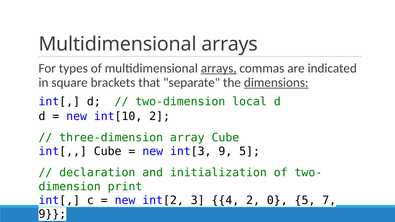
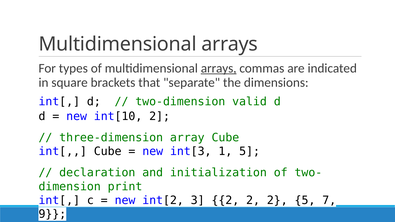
dimensions underline: present -> none (276, 83)
local: local -> valid (250, 102)
int[3 9: 9 -> 1 (225, 152)
3 4: 4 -> 2 (225, 200)
0: 0 -> 2 (277, 200)
